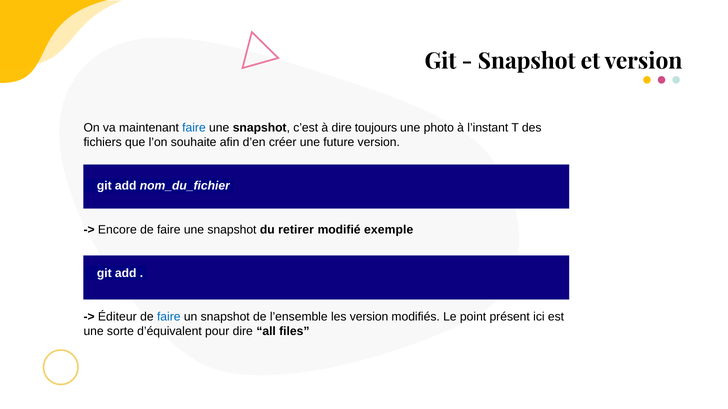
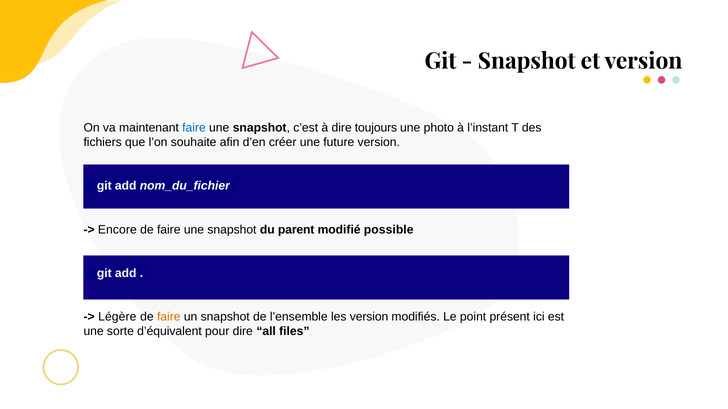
retirer: retirer -> parent (296, 230)
exemple: exemple -> possible (389, 230)
Éditeur: Éditeur -> Légère (117, 317)
faire colour: blue -> orange (169, 317)
